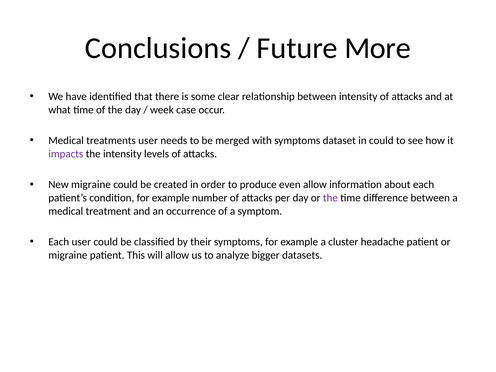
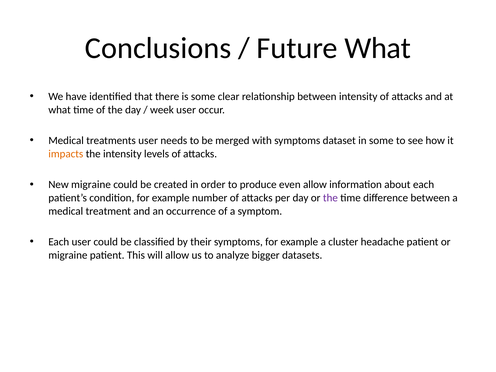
Future More: More -> What (378, 48)
week case: case -> user (186, 110)
in could: could -> some (381, 141)
impacts colour: purple -> orange (66, 154)
